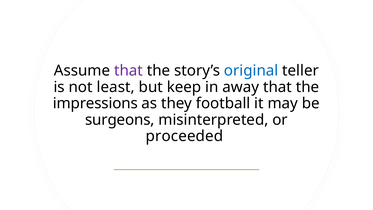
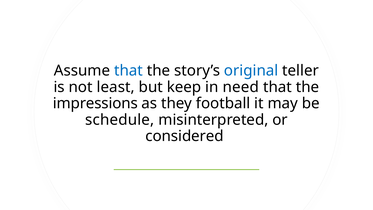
that colour: purple -> blue (129, 71)
away: away -> need (241, 87)
surgeons: surgeons -> schedule (120, 120)
proceeded: proceeded -> considered (185, 136)
